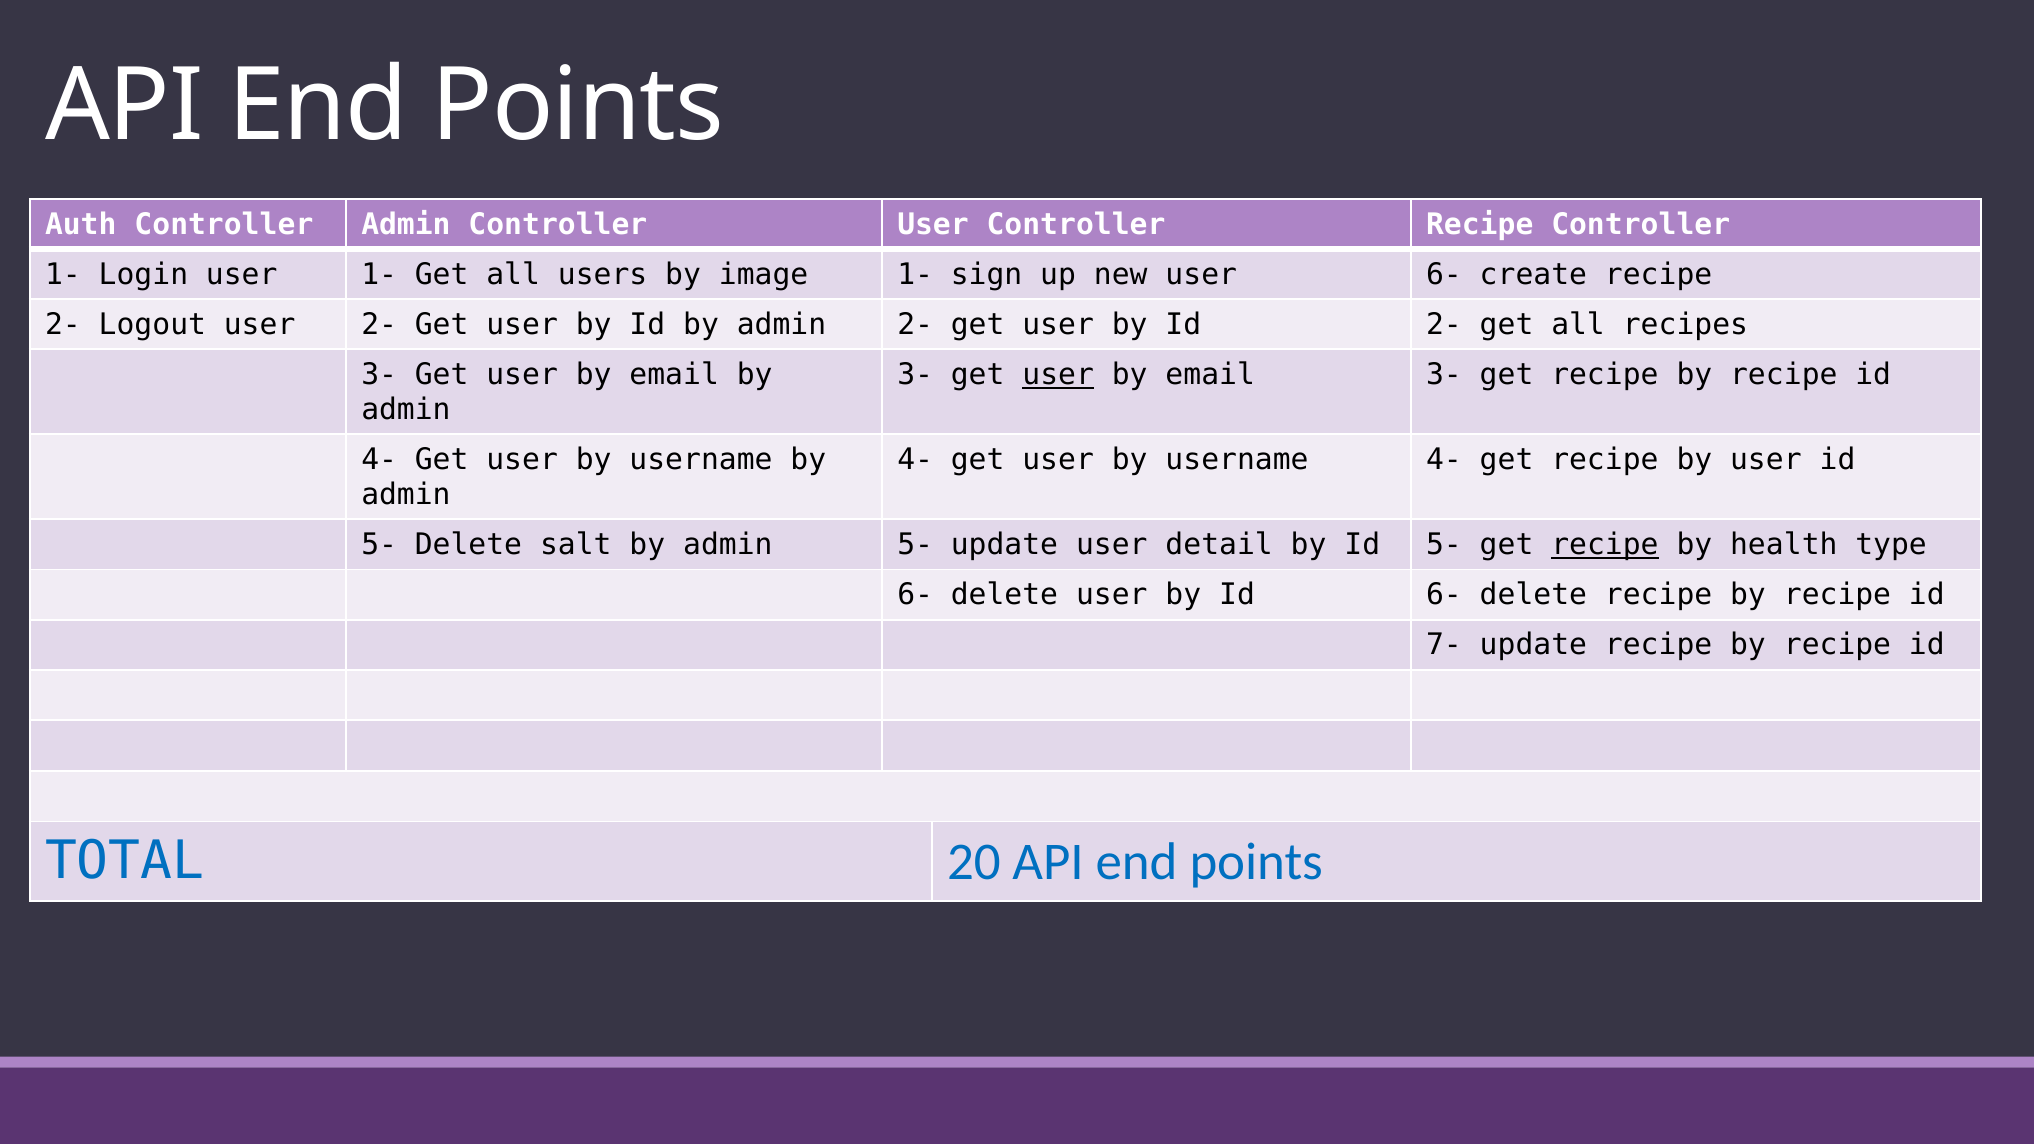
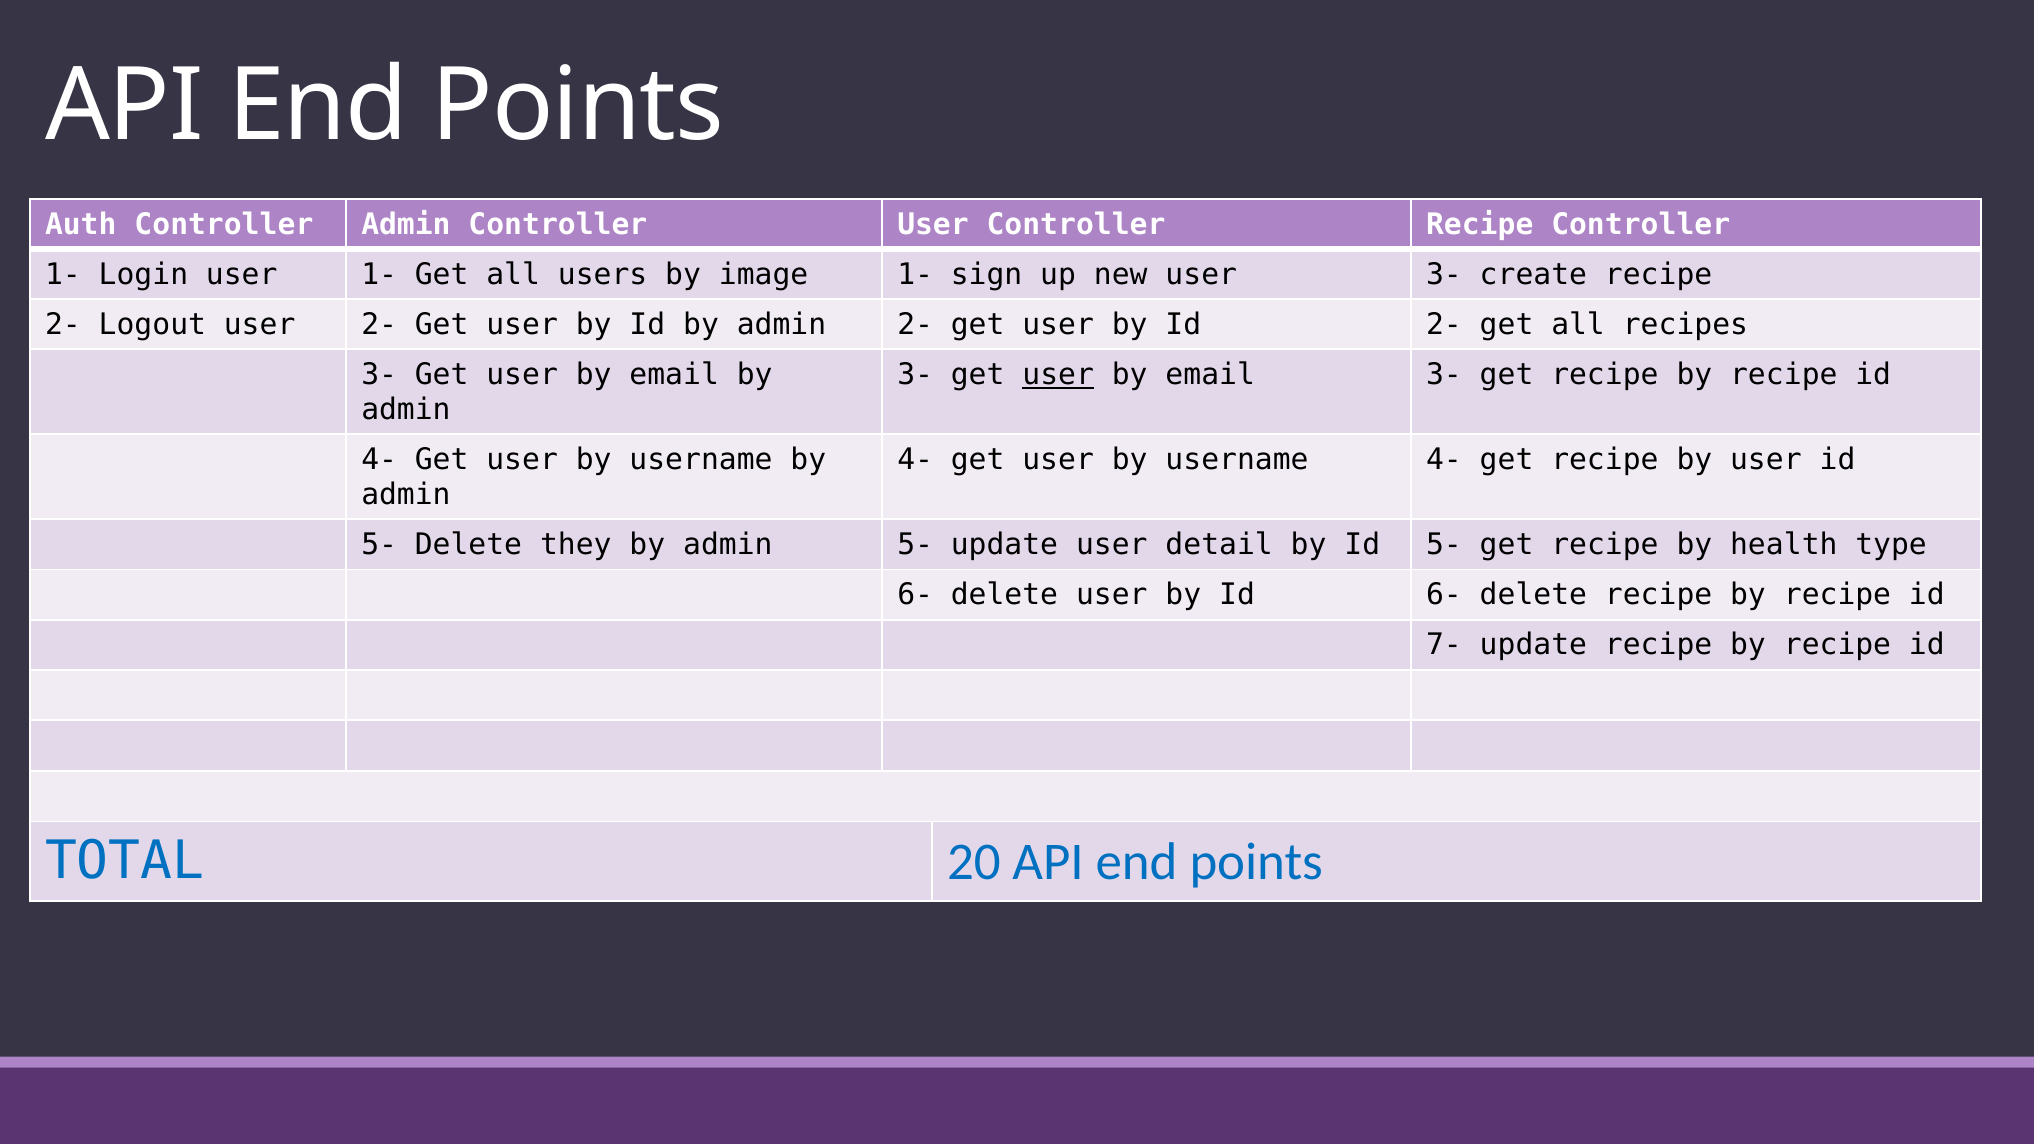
user 6-: 6- -> 3- (1444, 275)
salt: salt -> they (576, 545)
recipe underline: present -> none (1605, 545)
